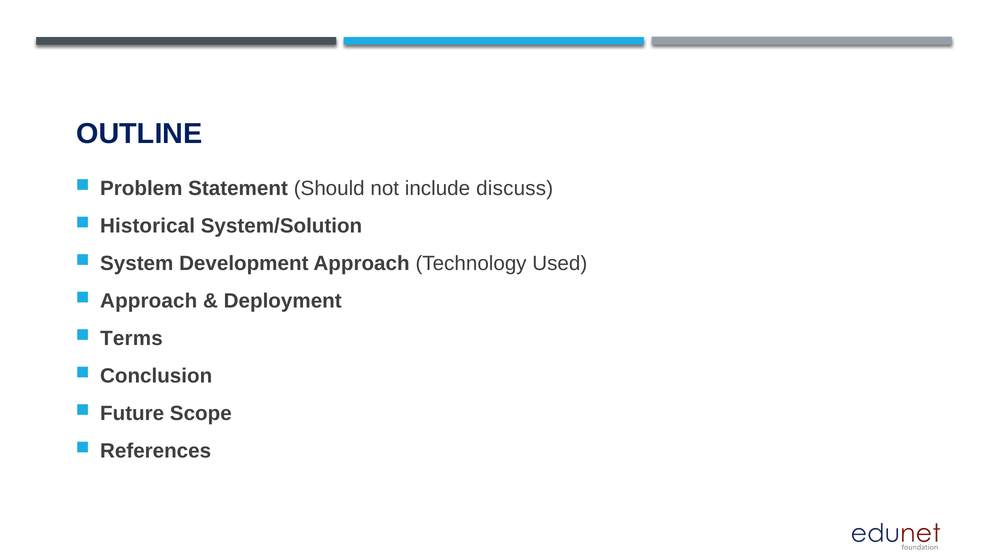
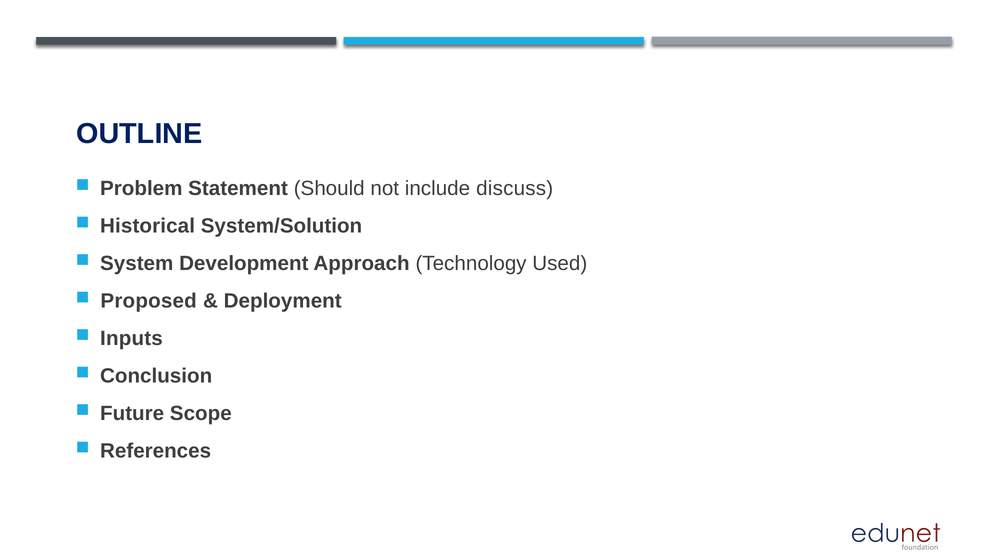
Approach: Approach -> Proposed (149, 301)
Terms: Terms -> Inputs (131, 338)
